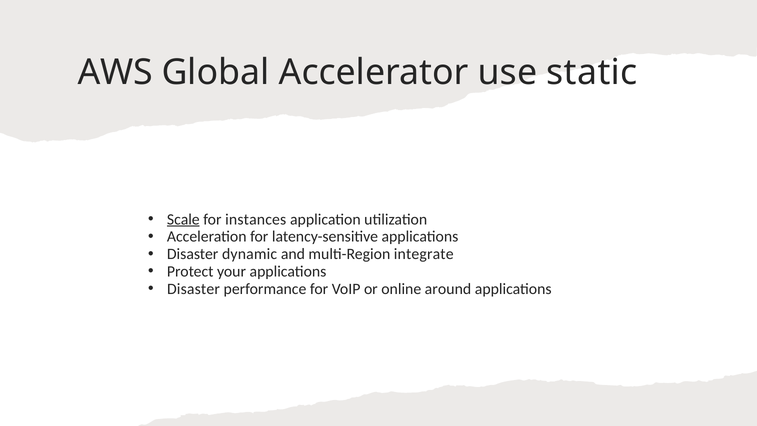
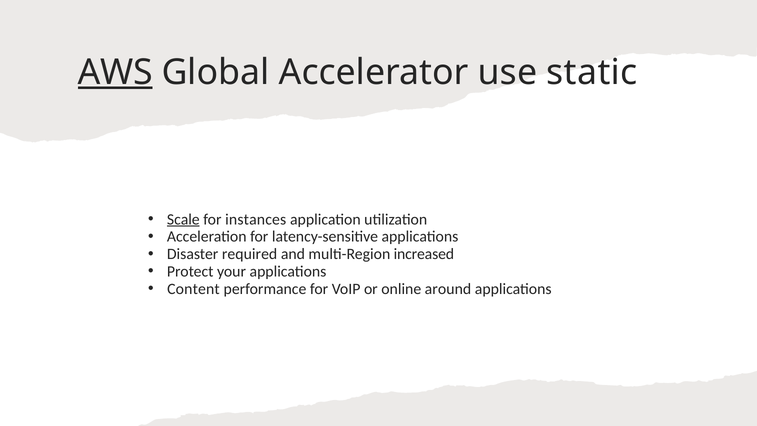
AWS underline: none -> present (115, 72)
dynamic: dynamic -> required (250, 254)
integrate: integrate -> increased (424, 254)
Disaster: Disaster -> Content (193, 289)
